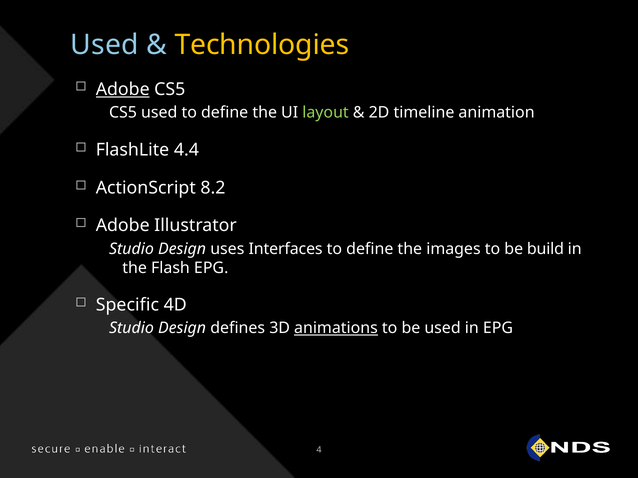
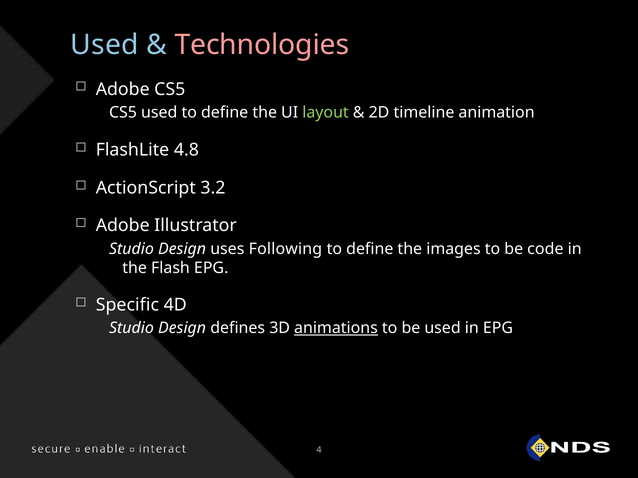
Technologies colour: yellow -> pink (262, 45)
Adobe underline: present -> none (123, 89)
4.4: 4.4 -> 4.8 (186, 150)
8.2: 8.2 -> 3.2 (213, 188)
Interfaces: Interfaces -> Following (285, 249)
build: build -> code (545, 249)
